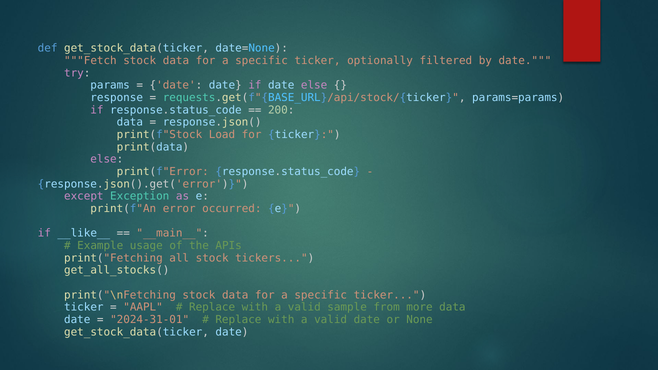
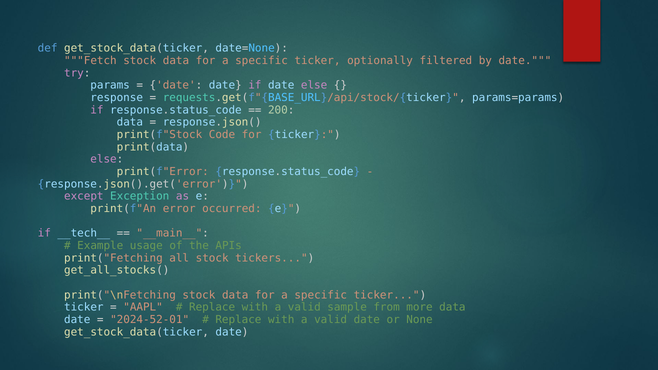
Load: Load -> Code (222, 135)
__like__: __like__ -> __tech__ (84, 233)
2024-31-01: 2024-31-01 -> 2024-52-01 (150, 320)
